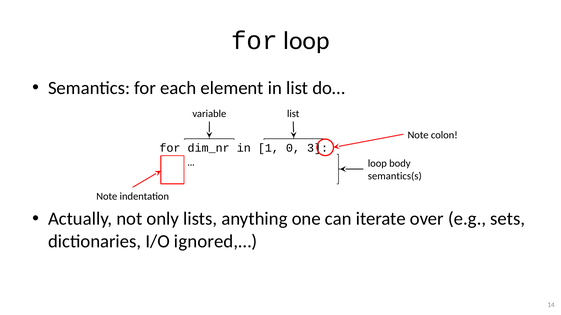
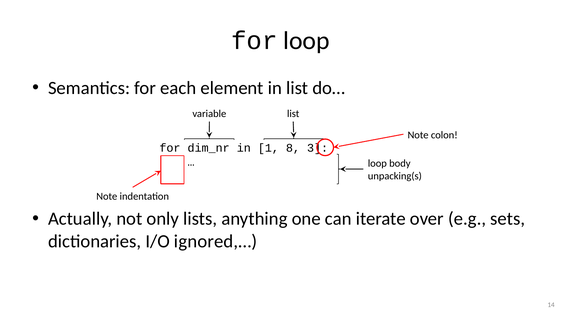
0: 0 -> 8 (293, 148)
semantics(s: semantics(s -> unpacking(s (395, 176)
